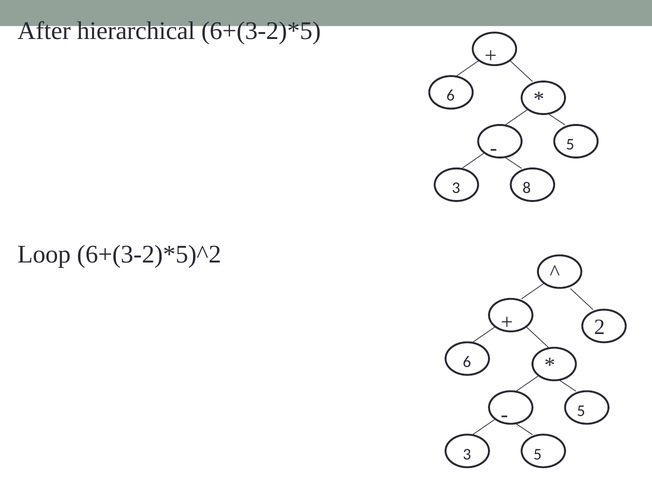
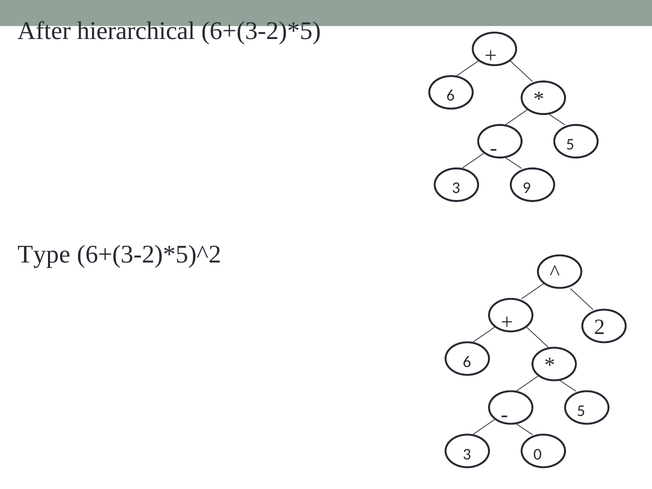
8: 8 -> 9 (527, 188)
Loop: Loop -> Type (44, 254)
3 5: 5 -> 0 (538, 454)
